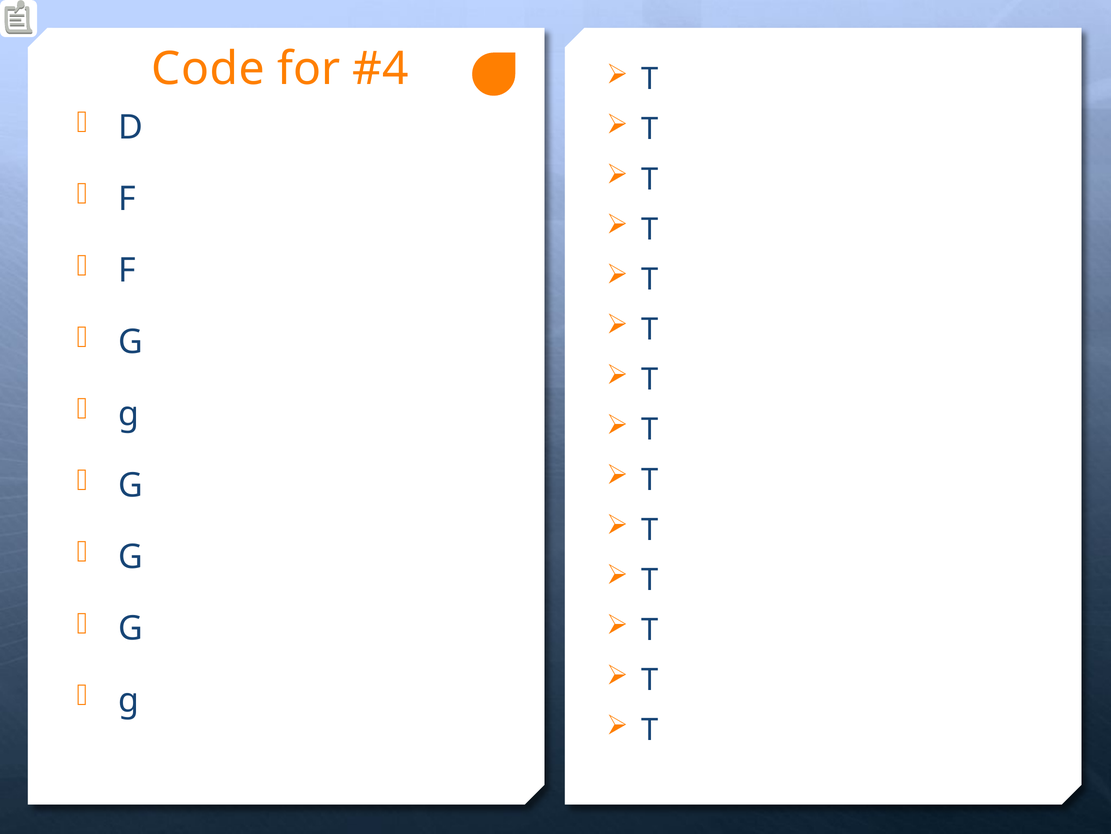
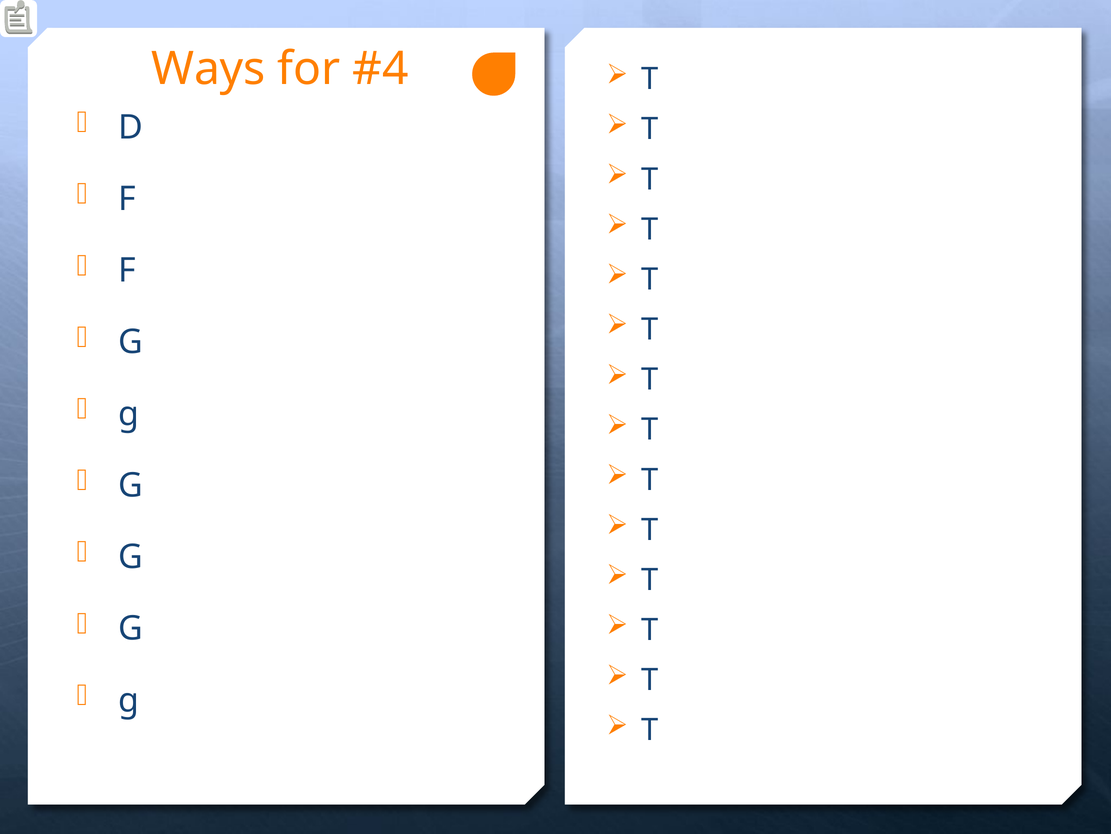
Code: Code -> Ways (208, 69)
